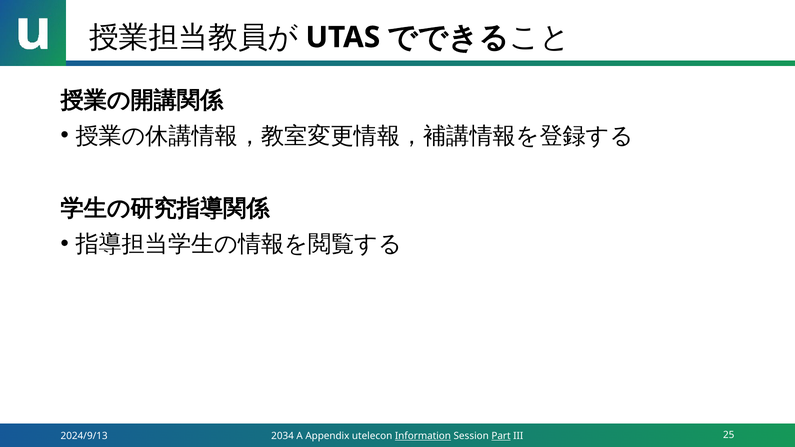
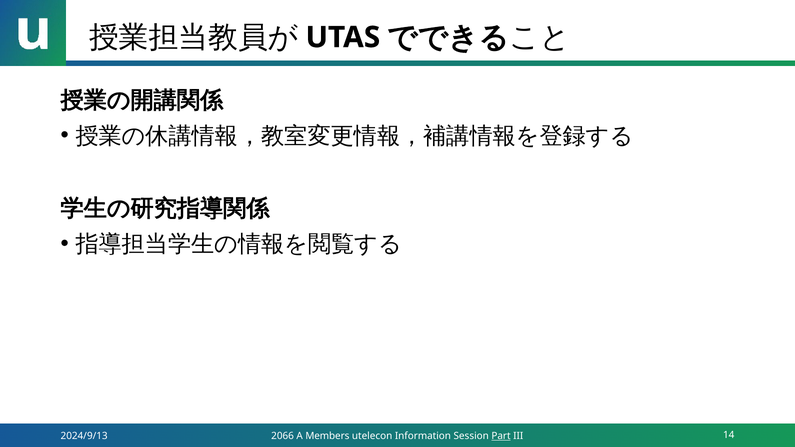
2034: 2034 -> 2066 (283, 436)
Appendix: Appendix -> Members (327, 436)
Information underline: present -> none (423, 436)
25: 25 -> 14 (729, 435)
